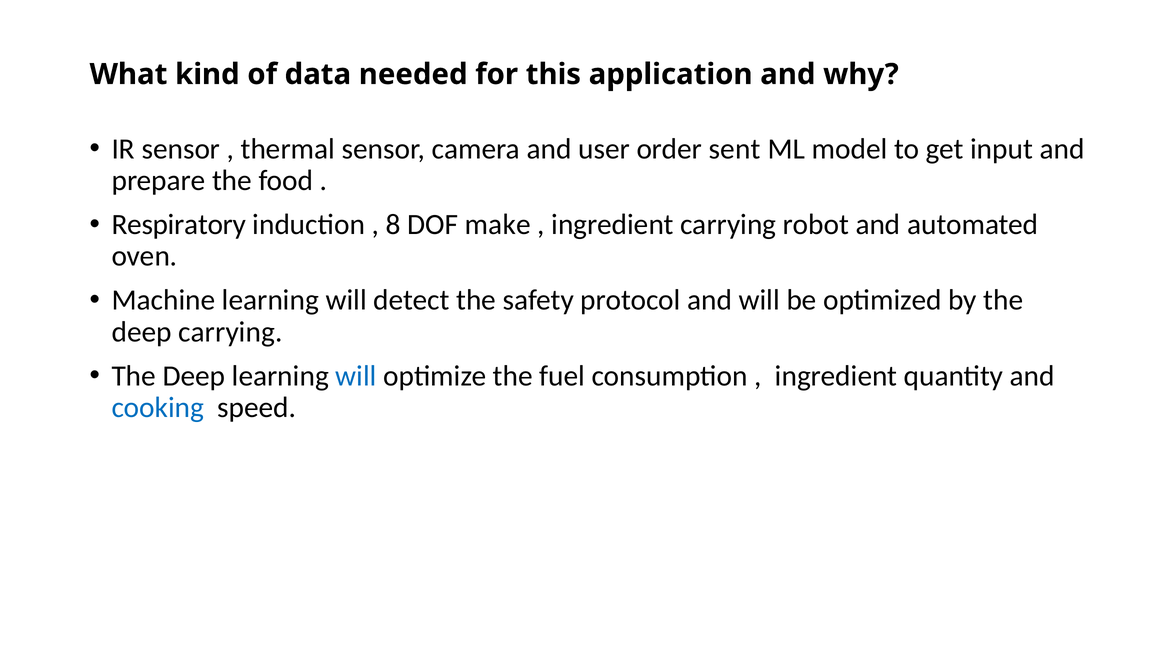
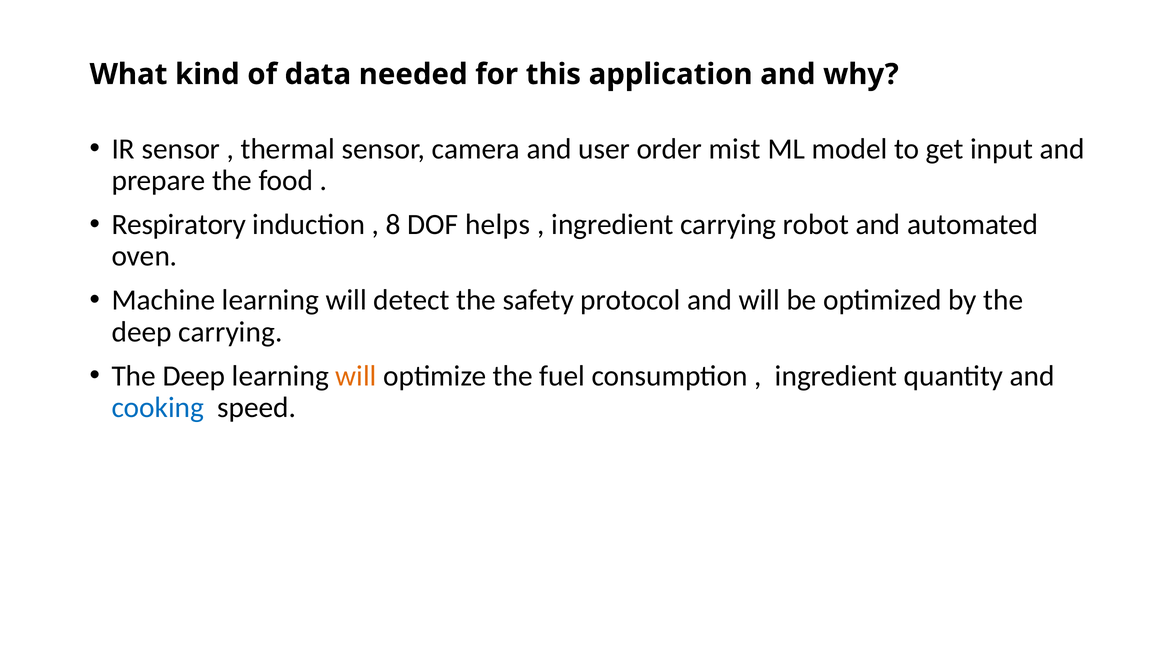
sent: sent -> mist (735, 149)
make: make -> helps (498, 225)
will colour: blue -> orange (356, 376)
